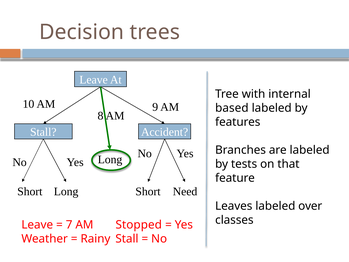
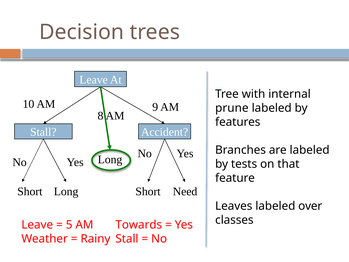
based: based -> prune (232, 108)
7: 7 -> 5 (69, 225)
Stopped: Stopped -> Towards (139, 225)
